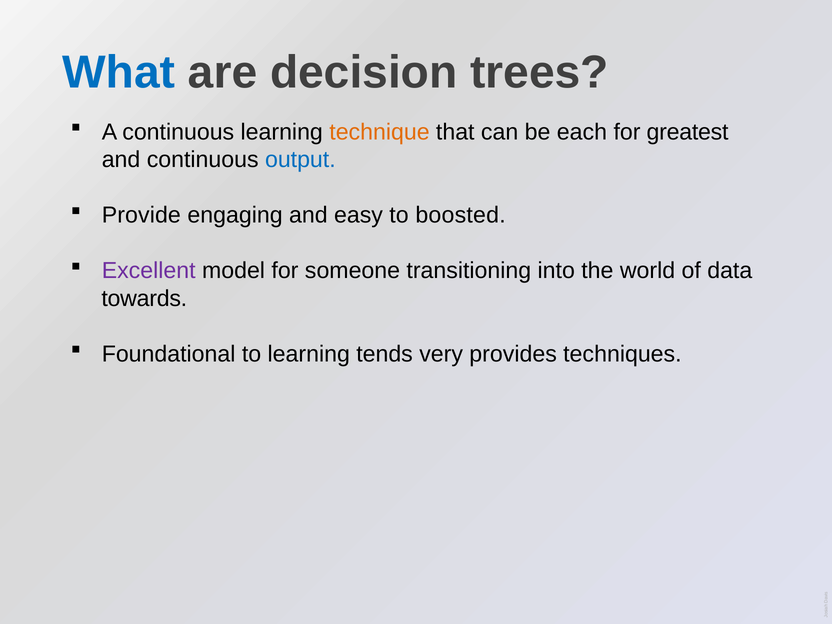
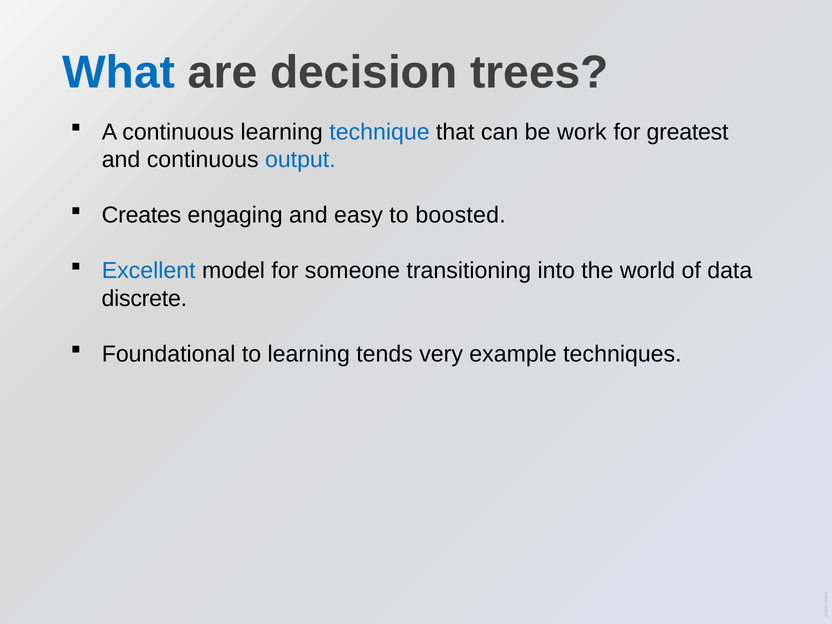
technique colour: orange -> blue (379, 132)
each: each -> work (582, 132)
Provide: Provide -> Creates (141, 215)
Excellent colour: purple -> blue (149, 271)
towards: towards -> discrete (144, 298)
provides: provides -> example (513, 354)
